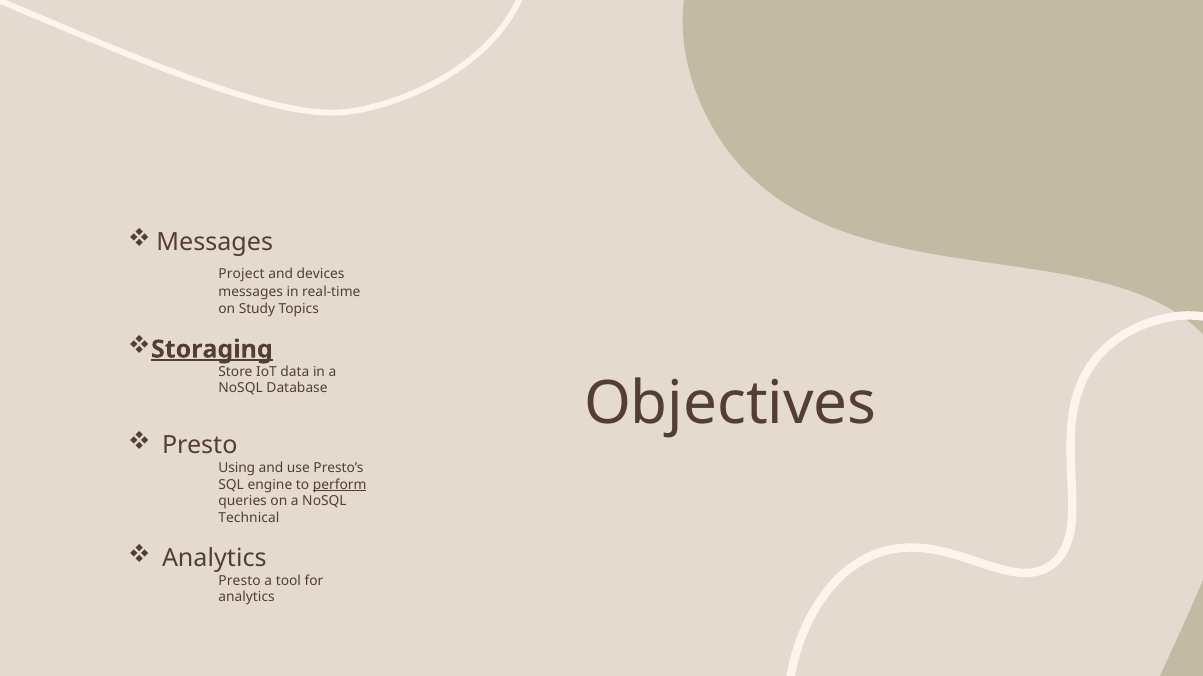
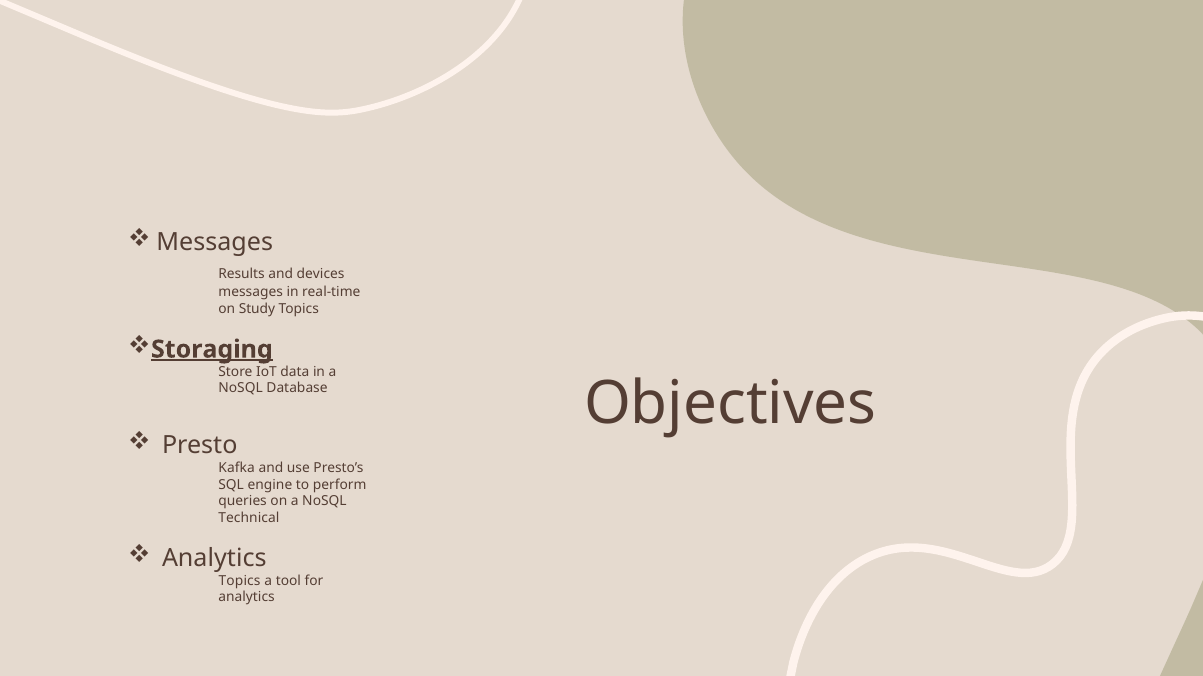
Project: Project -> Results (242, 274)
Using: Using -> Kafka (237, 468)
perform underline: present -> none (340, 485)
Presto: Presto -> Topics (240, 581)
